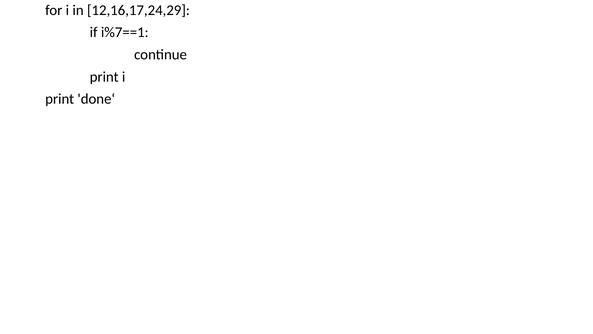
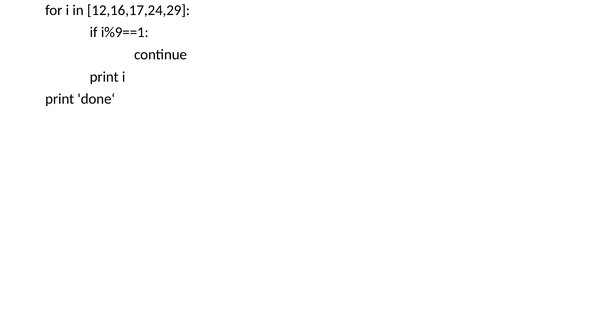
i%7==1: i%7==1 -> i%9==1 (125, 32)
